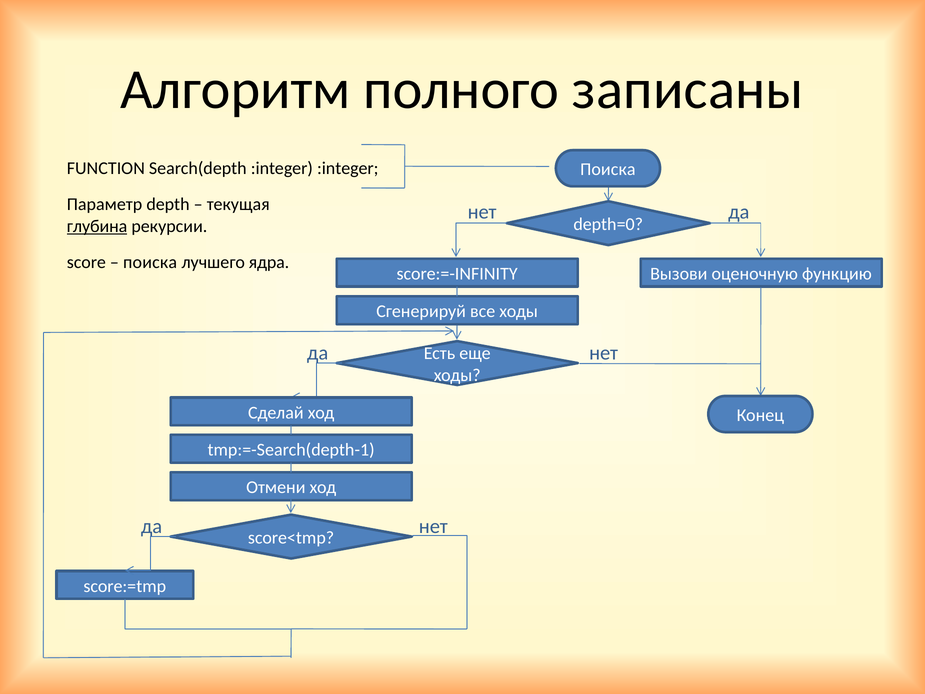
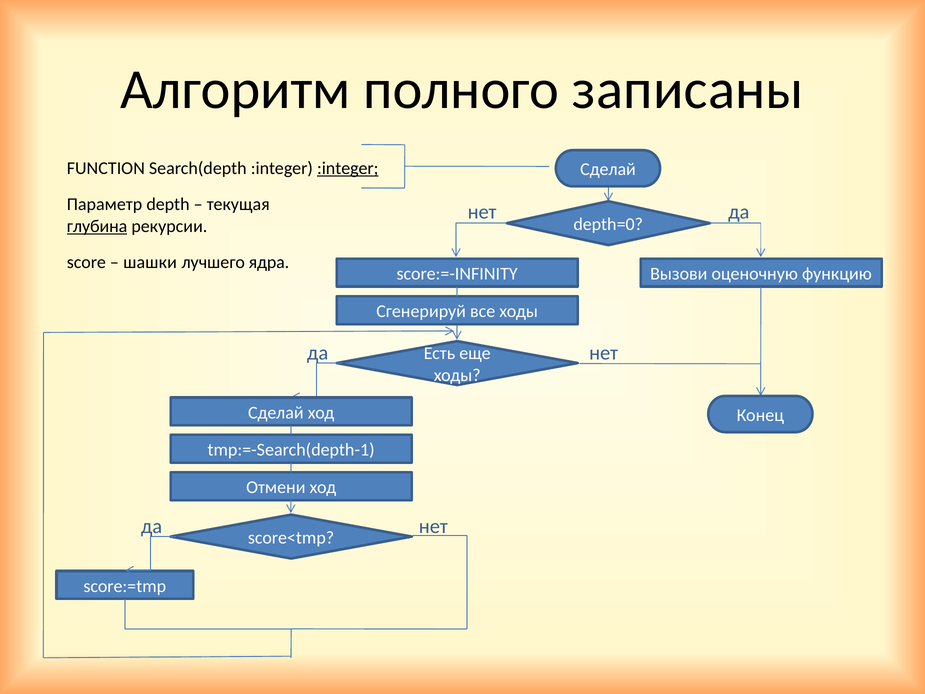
:integer underline: none -> present (348, 168)
Поиска: Поиска -> Сделай (608, 169)
поиска: поиска -> шашки (150, 262)
